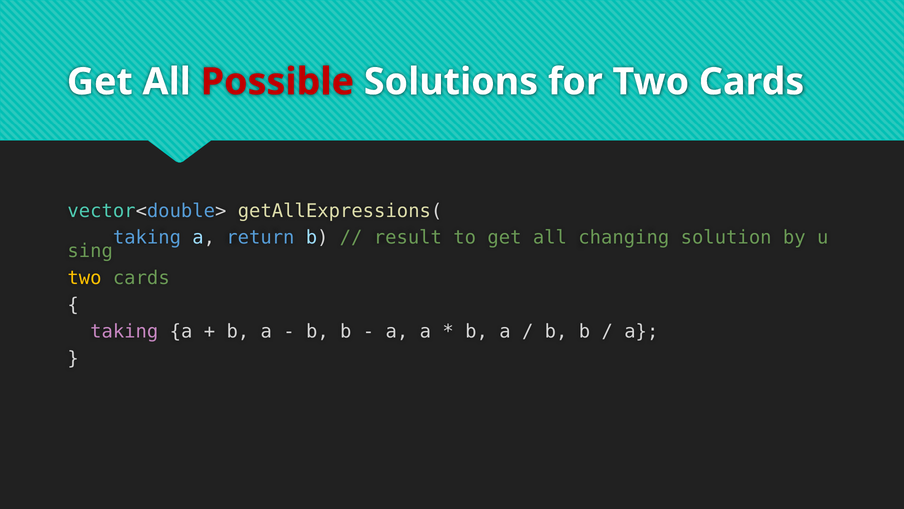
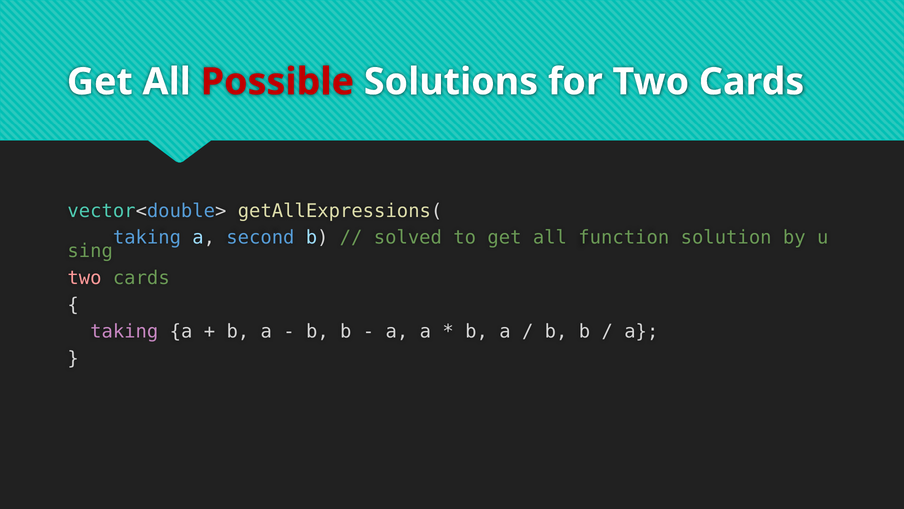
return: return -> second (260, 237)
result: result -> solved (408, 237)
changing: changing -> function (624, 237)
two colour: yellow -> pink (85, 278)
